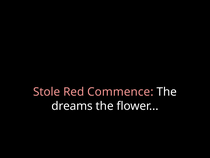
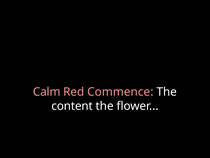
Stole: Stole -> Calm (47, 92)
dreams: dreams -> content (72, 106)
